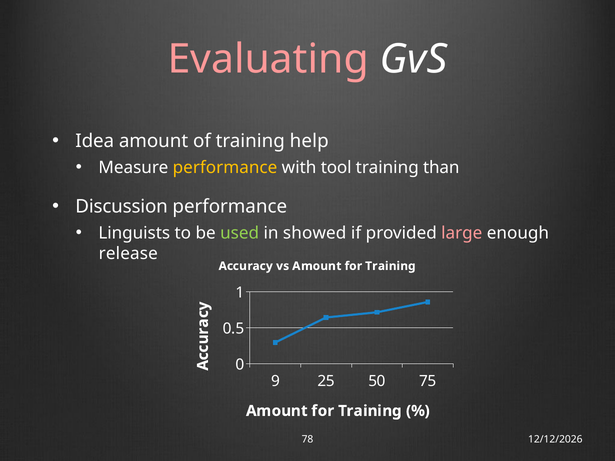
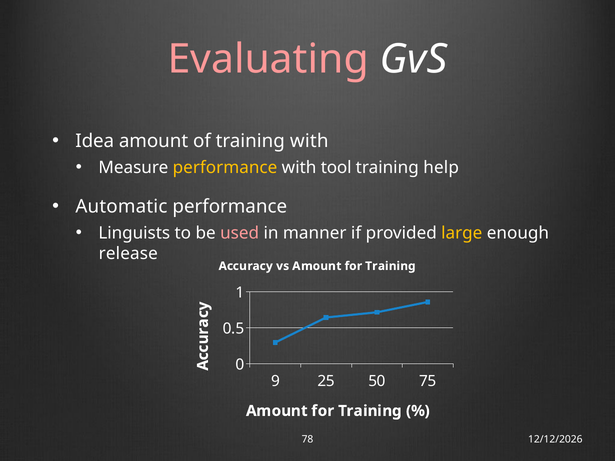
training help: help -> with (309, 141)
than: than -> help (441, 168)
Discussion: Discussion -> Automatic (121, 207)
used colour: light green -> pink (240, 233)
showed: showed -> manner (315, 233)
large colour: pink -> yellow (462, 233)
